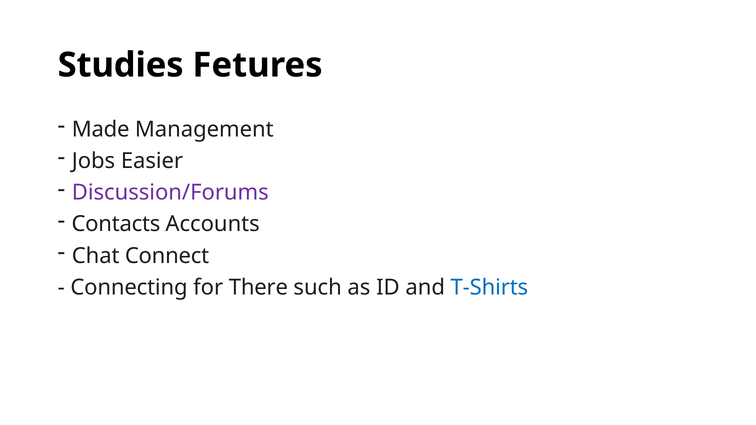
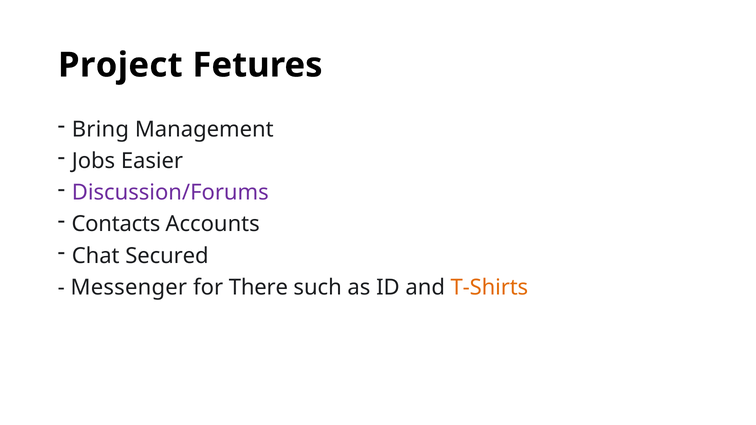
Studies: Studies -> Project (120, 65)
Made: Made -> Bring (100, 129)
Connect: Connect -> Secured (167, 256)
Connecting: Connecting -> Messenger (129, 288)
T-Shirts colour: blue -> orange (489, 288)
